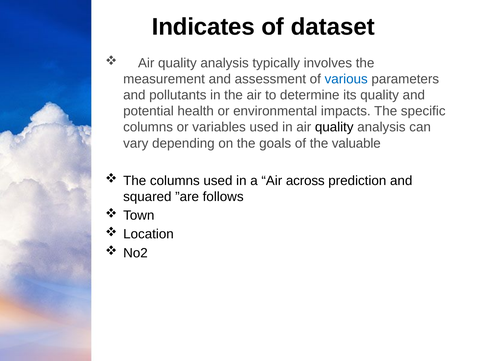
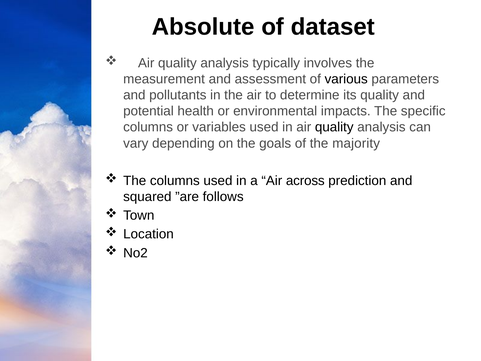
Indicates: Indicates -> Absolute (203, 27)
various colour: blue -> black (346, 79)
valuable: valuable -> majority (356, 143)
